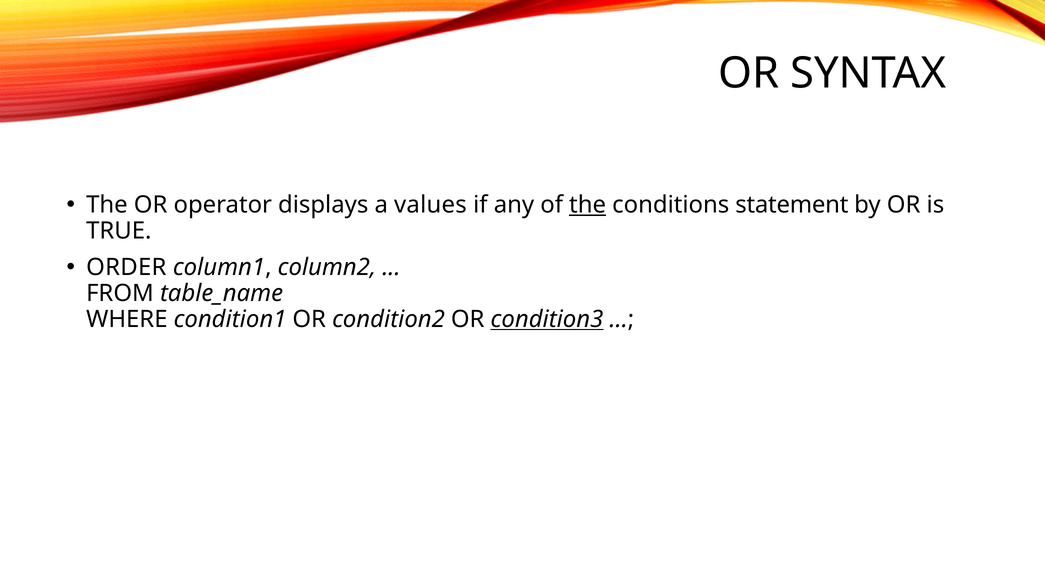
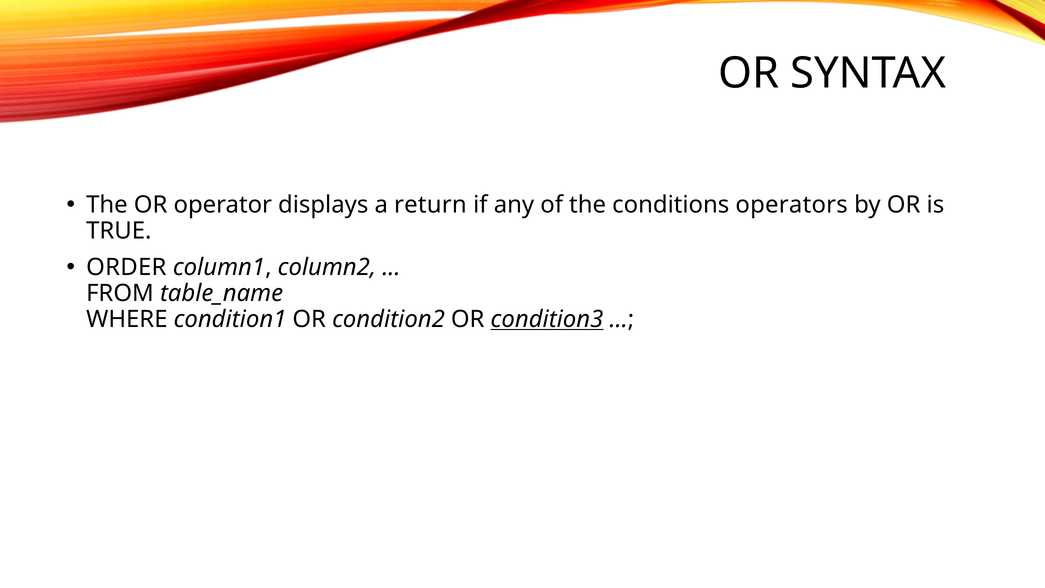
values: values -> return (430, 205)
the underline: present -> none (588, 205)
statement: statement -> operators (792, 205)
